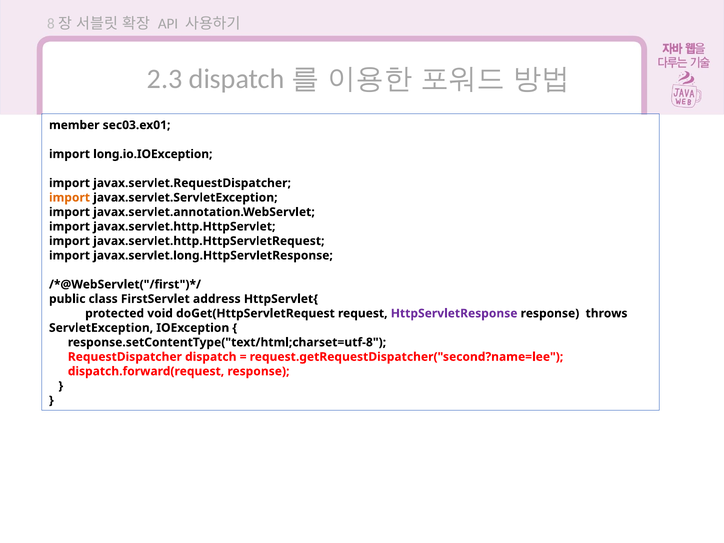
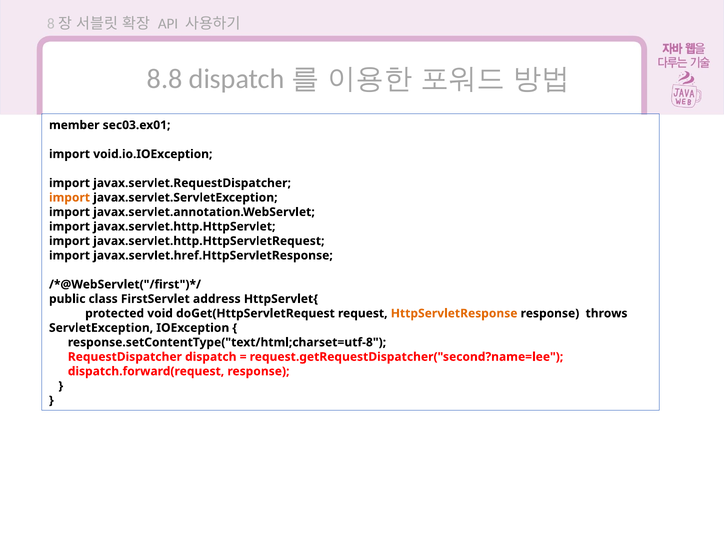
2.3: 2.3 -> 8.8 (165, 79)
long.io.IOException: long.io.IOException -> void.io.IOException (153, 154)
javax.servlet.long.HttpServletResponse: javax.servlet.long.HttpServletResponse -> javax.servlet.href.HttpServletResponse (213, 255)
HttpServletResponse colour: purple -> orange (454, 313)
